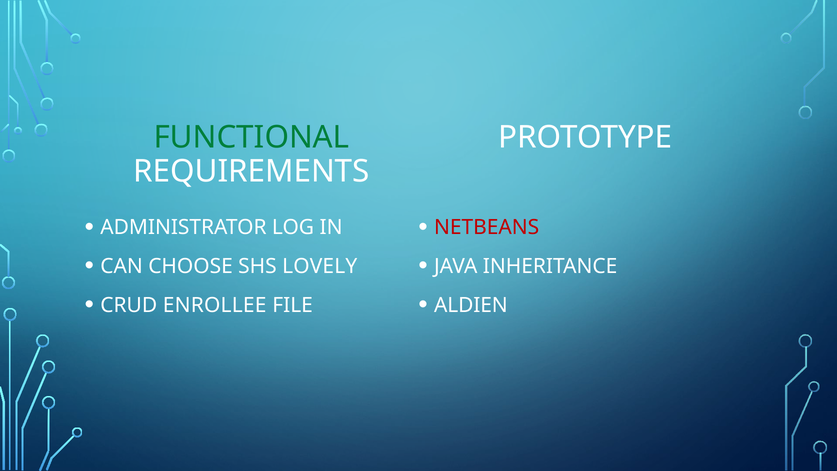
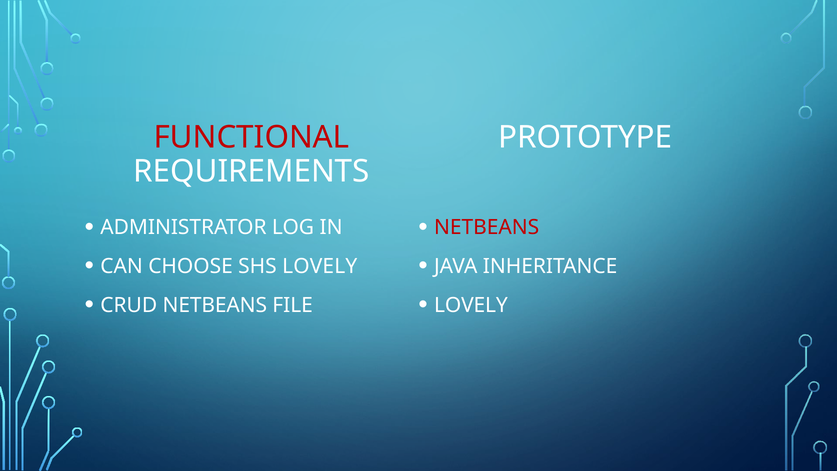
FUNCTIONAL colour: green -> red (251, 137)
CRUD ENROLLEE: ENROLLEE -> NETBEANS (215, 305)
ALDIEN: ALDIEN -> LOVELY (471, 305)
